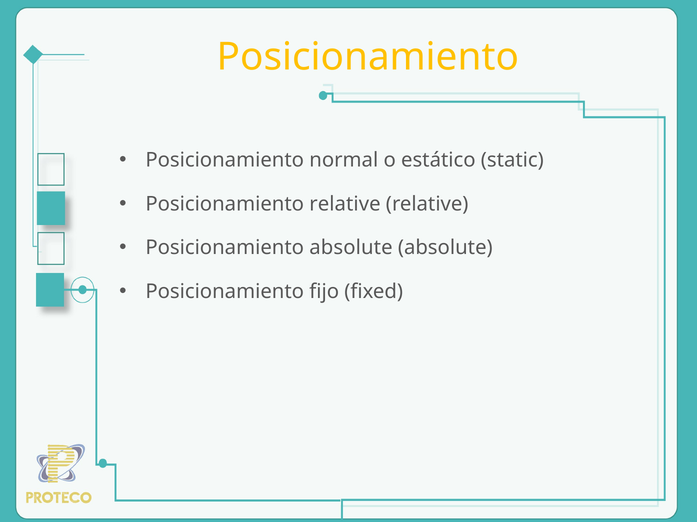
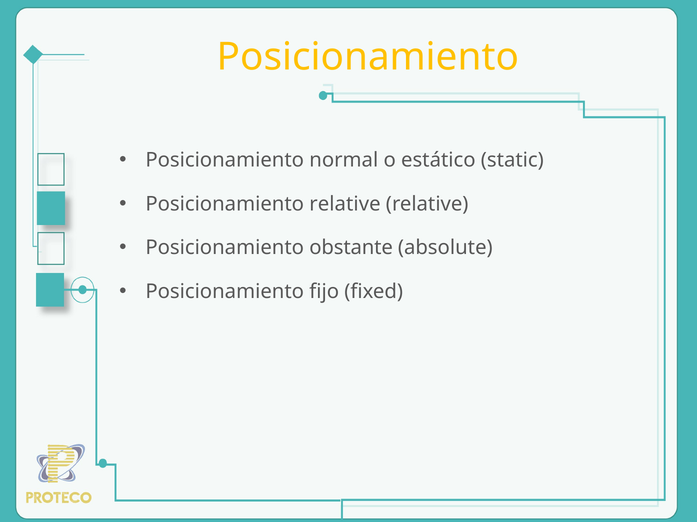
Posicionamiento absolute: absolute -> obstante (351, 248)
